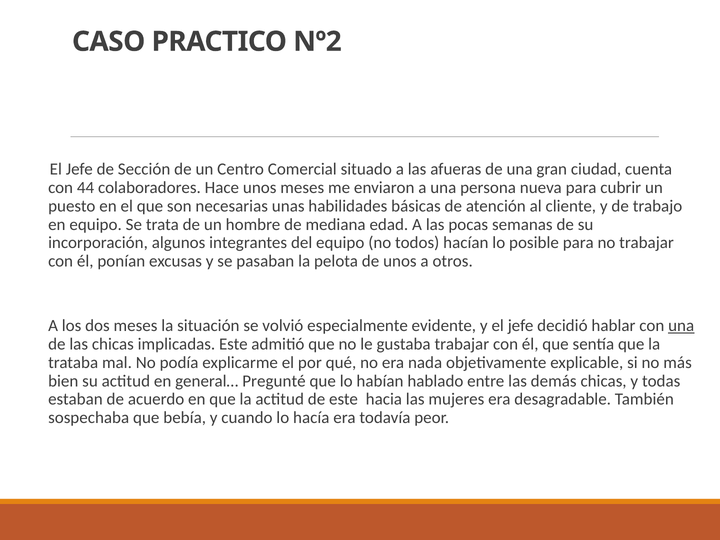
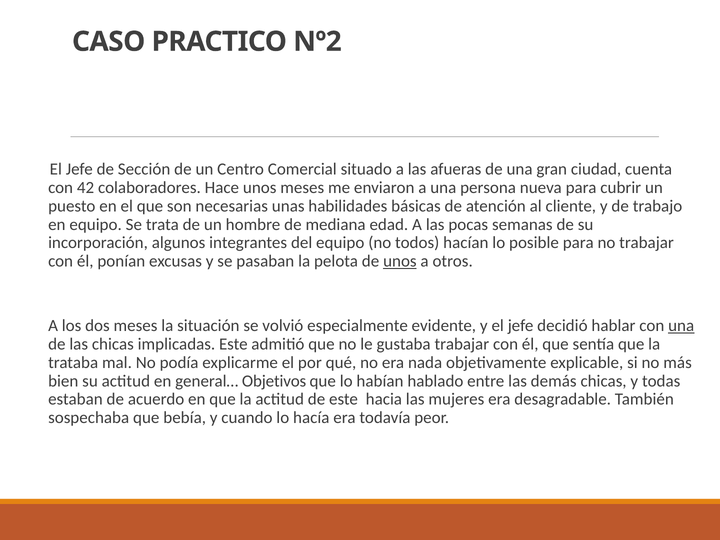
44: 44 -> 42 (86, 188)
unos underline: none -> present (400, 261)
Pregunté: Pregunté -> Objetivos (274, 381)
